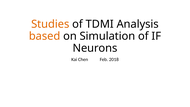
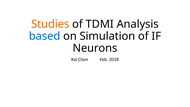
based colour: orange -> blue (45, 36)
